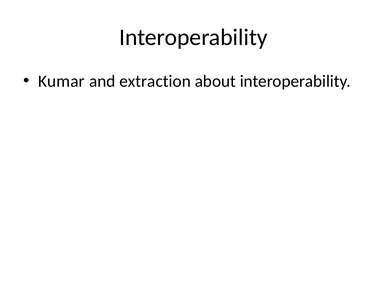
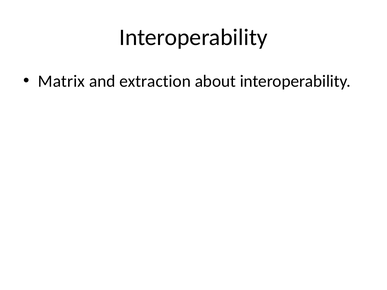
Kumar: Kumar -> Matrix (61, 81)
